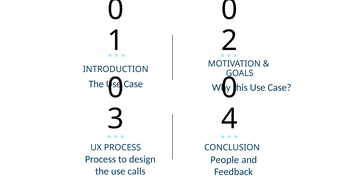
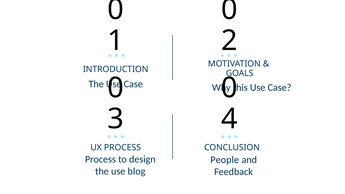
calls: calls -> blog (137, 171)
